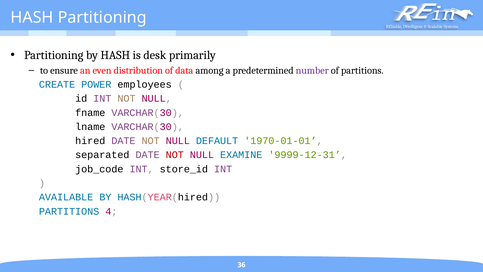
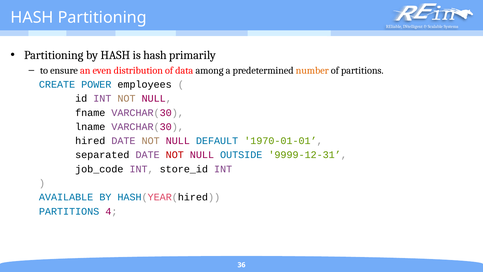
is desk: desk -> hash (155, 55)
number colour: purple -> orange (312, 70)
EXAMINE: EXAMINE -> OUTSIDE (241, 155)
